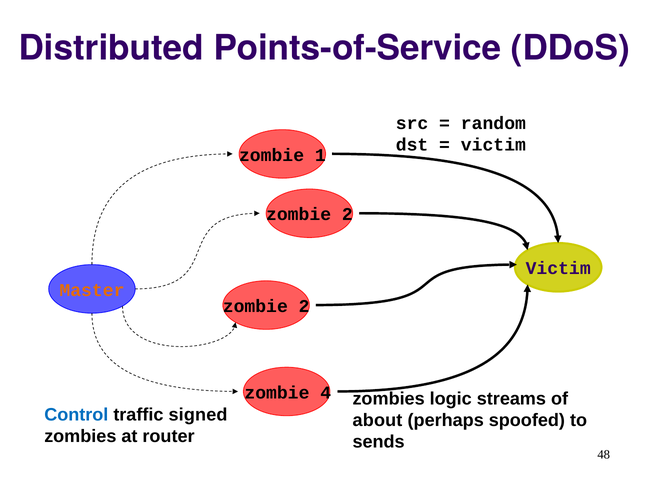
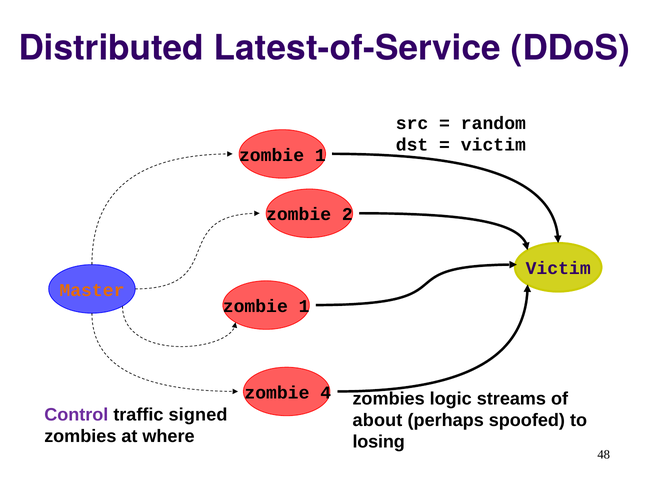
Points-of-Service: Points-of-Service -> Latest-of-Service (357, 48)
2: 2 -> 1 (304, 307)
Control colour: blue -> purple (76, 416)
router: router -> where (169, 437)
sends: sends -> losing (379, 443)
